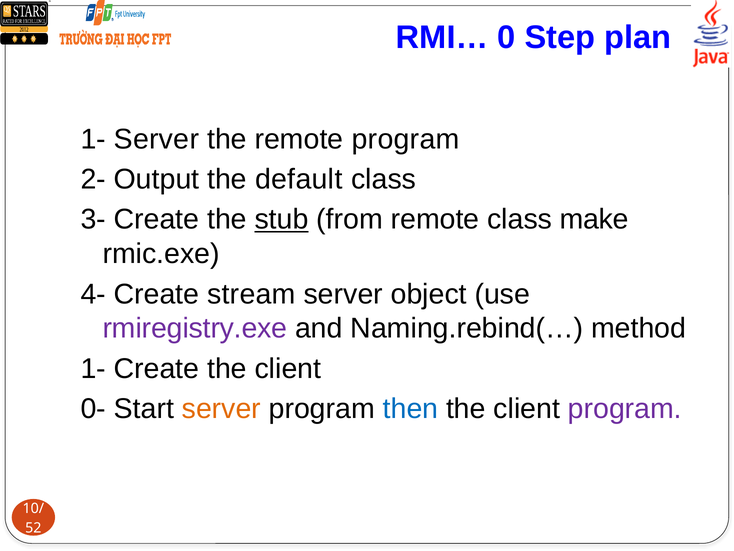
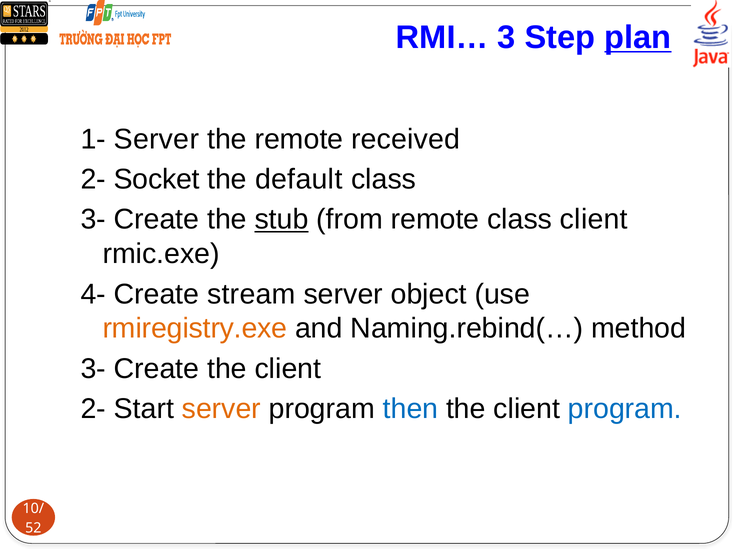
0: 0 -> 3 (506, 38)
plan underline: none -> present (638, 38)
remote program: program -> received (406, 139)
Output: Output -> Socket (157, 179)
class make: make -> client (594, 219)
rmiregistry.exe colour: purple -> orange (195, 328)
1-: 1- -> 3- (93, 368)
0-: 0- -> 2- (93, 408)
program colour: purple -> blue (625, 408)
